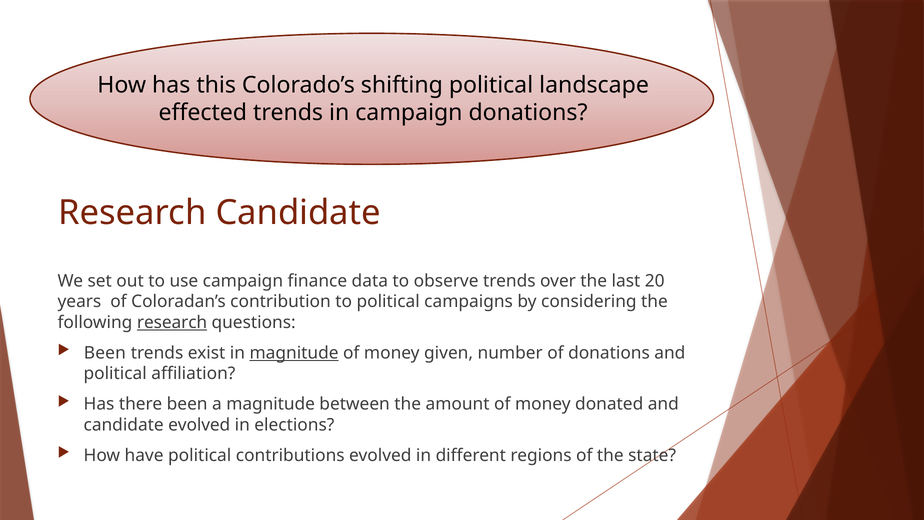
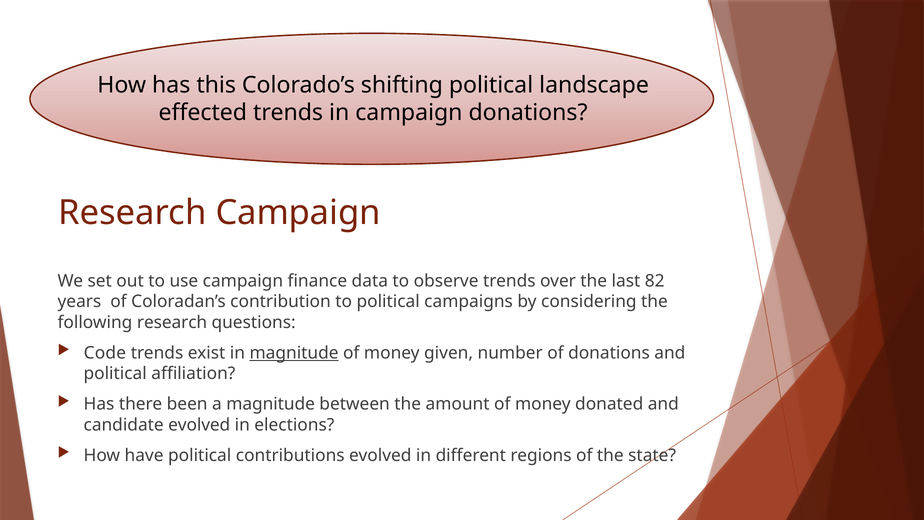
Research Candidate: Candidate -> Campaign (298, 213)
20: 20 -> 82 (655, 281)
research underline: present -> none (172, 322)
Been: Been -> Code (105, 353)
